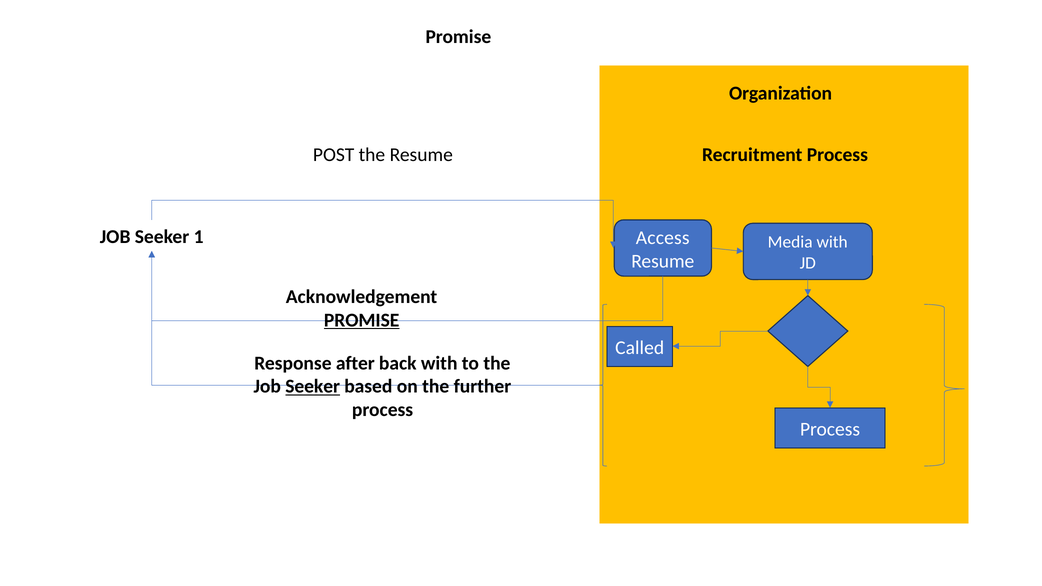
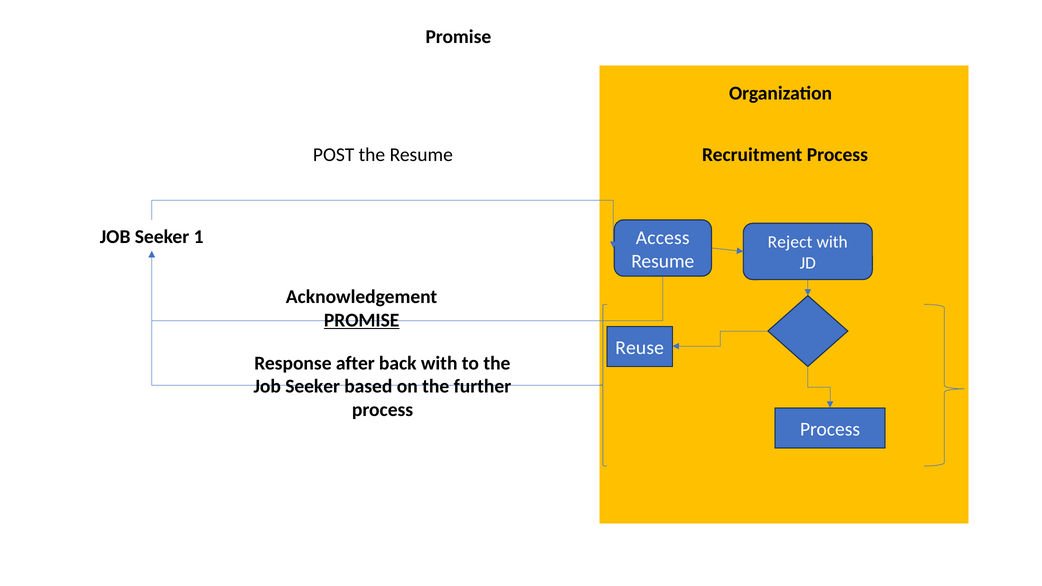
Media: Media -> Reject (790, 242)
Called: Called -> Reuse (640, 348)
Seeker underline: present -> none (313, 387)
